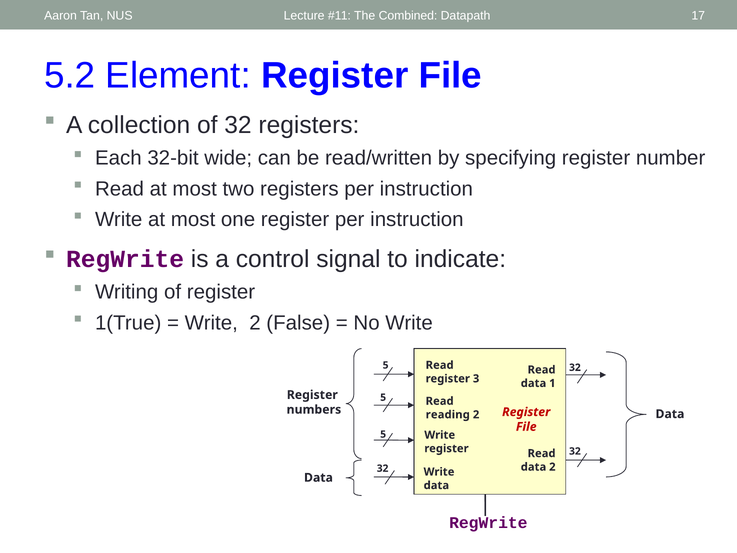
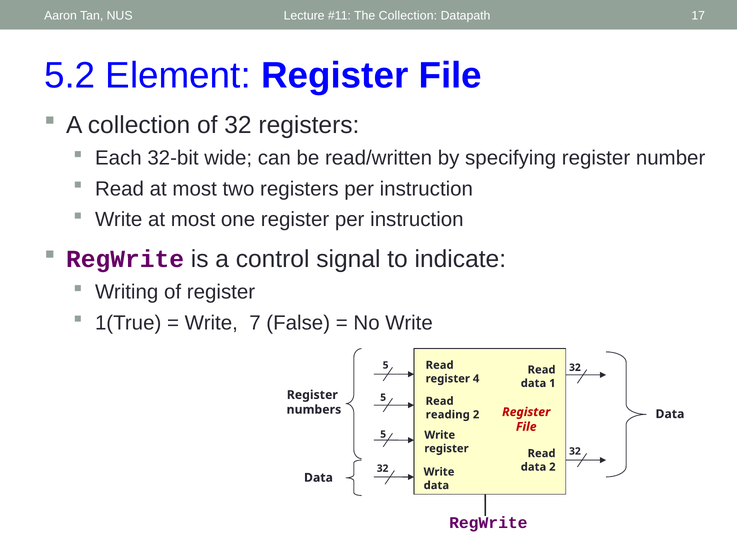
The Combined: Combined -> Collection (408, 16)
Write 2: 2 -> 7 (255, 323)
3: 3 -> 4 (476, 378)
